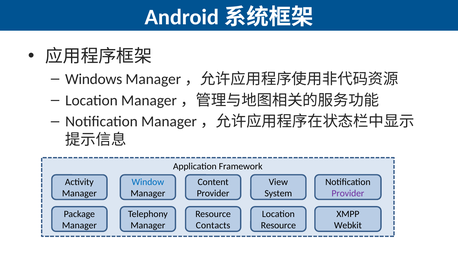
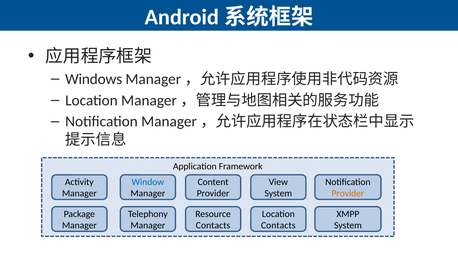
Provider colour: purple -> orange (348, 194)
Resource: Resource -> Contacts (278, 226)
Webkit: Webkit -> System (348, 226)
